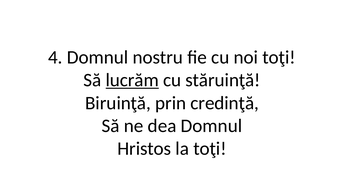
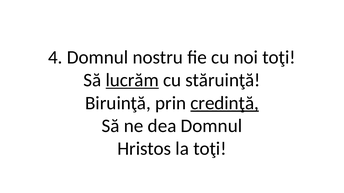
credinţă underline: none -> present (225, 103)
